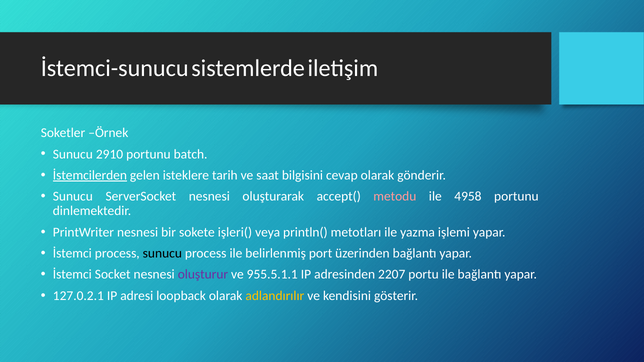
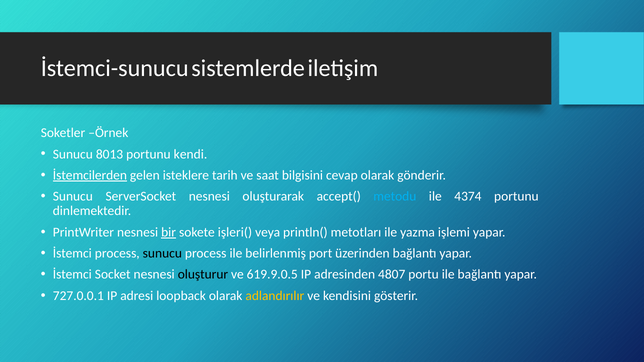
2910: 2910 -> 8013 (110, 154)
batch: batch -> kendi (191, 154)
metodu colour: pink -> light blue (395, 197)
4958: 4958 -> 4374 (468, 197)
bir underline: none -> present (169, 232)
oluşturur colour: purple -> black (203, 275)
955.5.1.1: 955.5.1.1 -> 619.9.0.5 (272, 275)
2207: 2207 -> 4807 (392, 275)
127.0.2.1: 127.0.2.1 -> 727.0.0.1 (78, 296)
